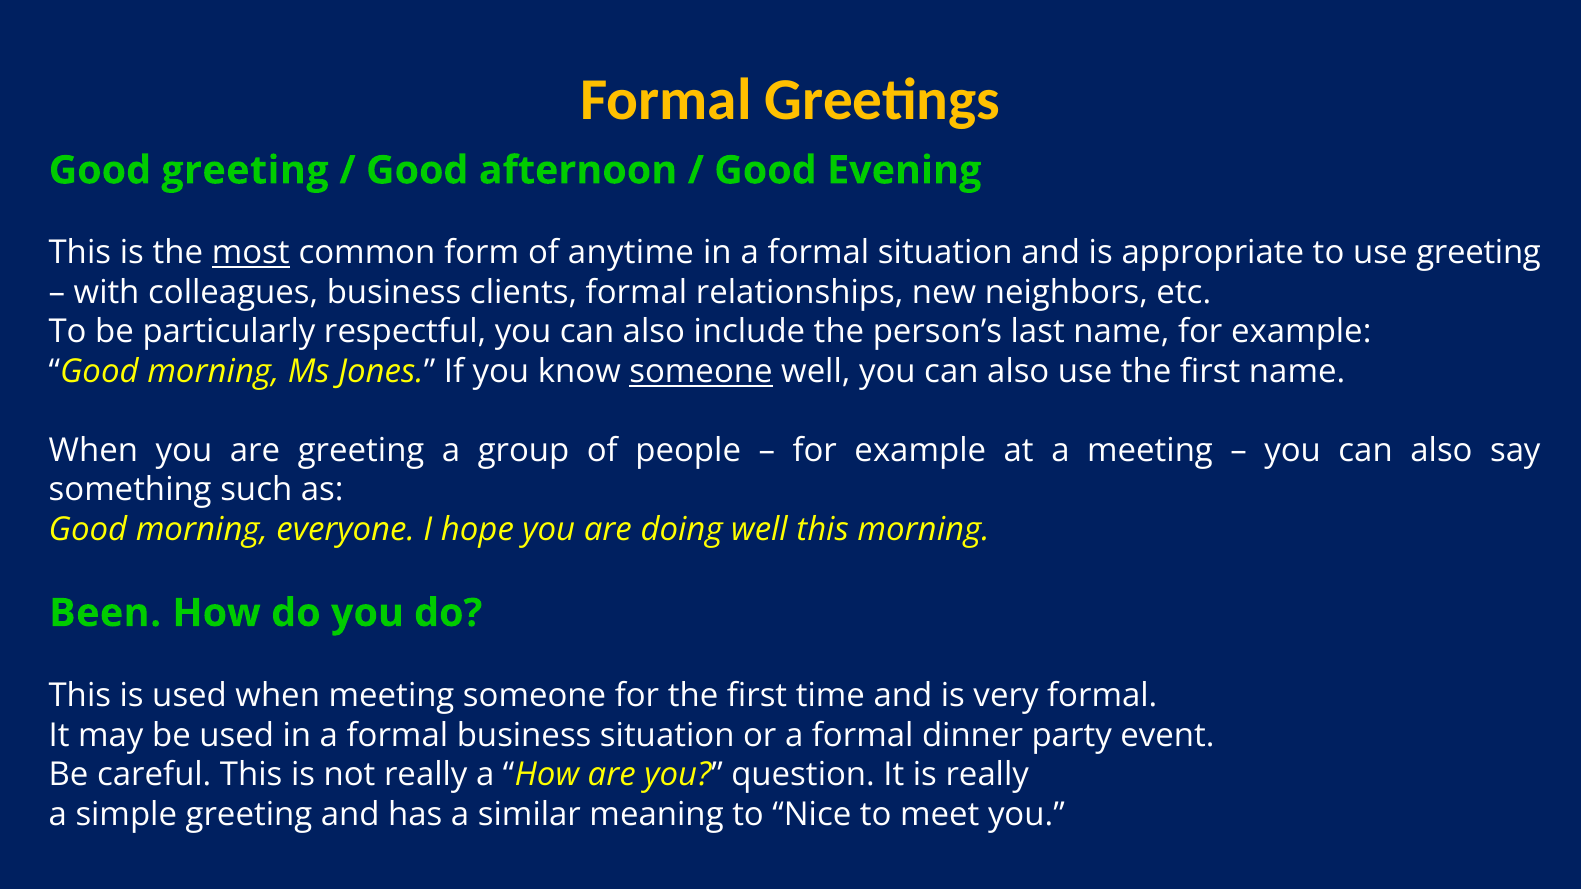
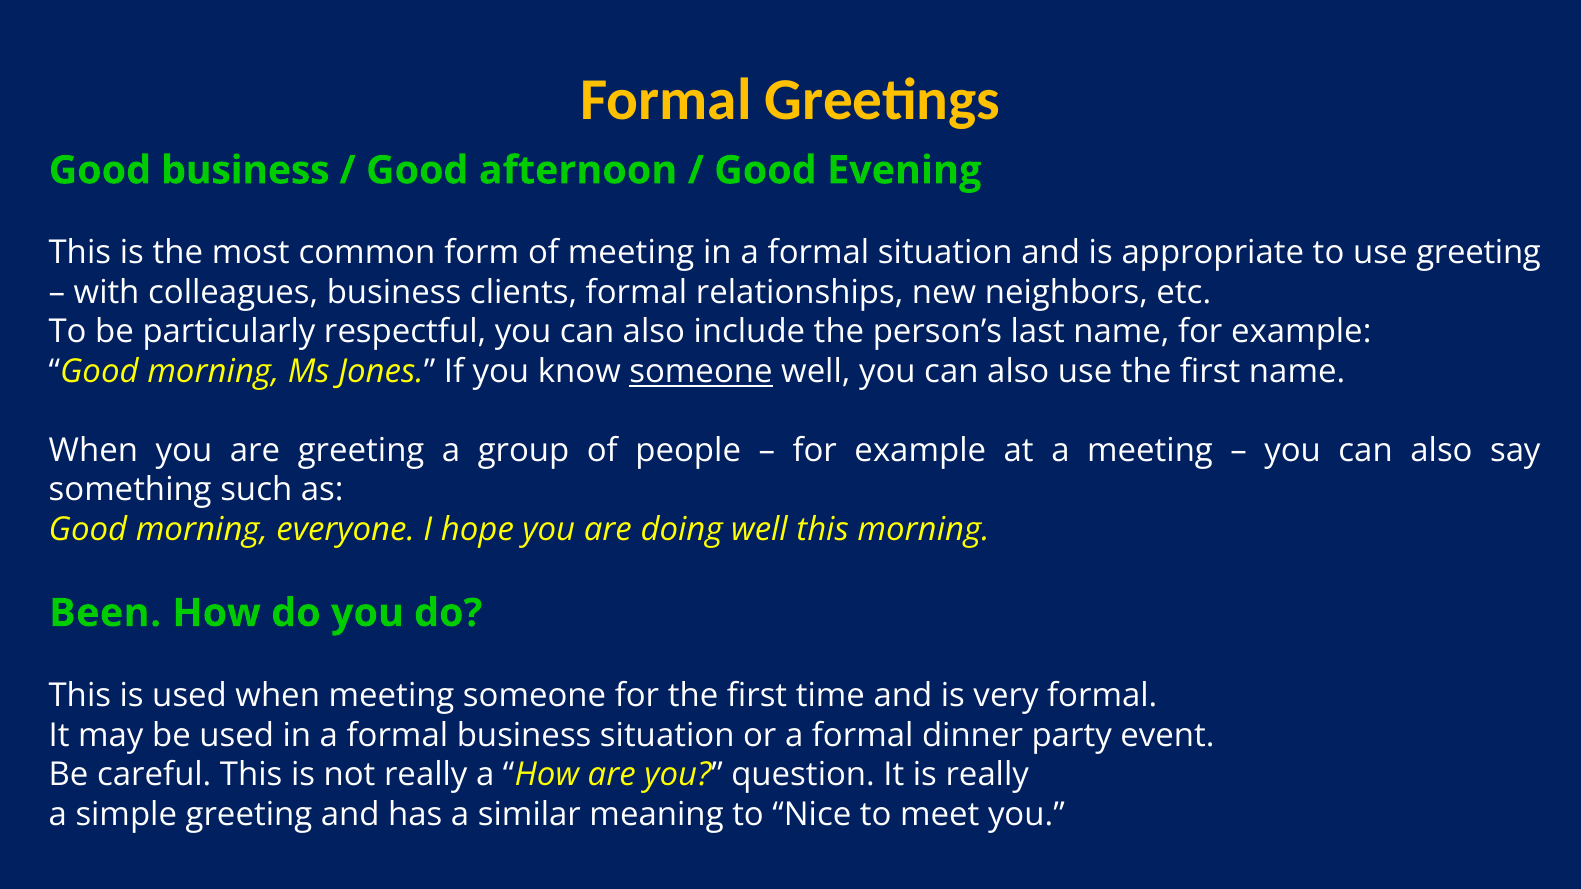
Good greeting: greeting -> business (245, 170)
most underline: present -> none (251, 253)
of anytime: anytime -> meeting (631, 253)
